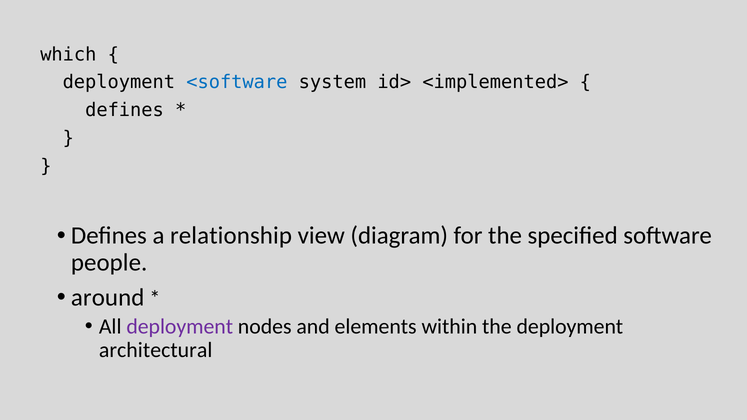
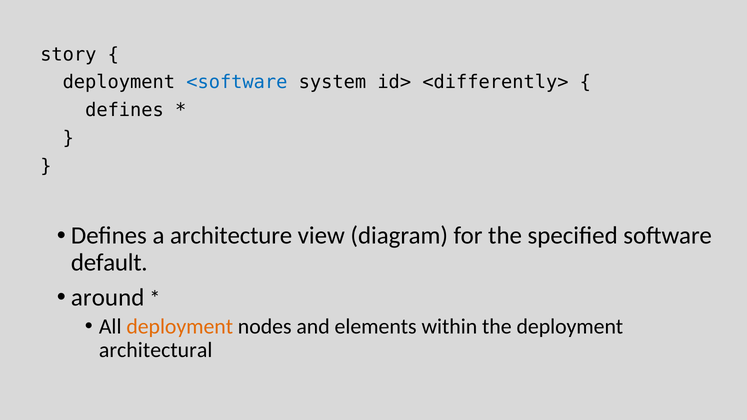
which: which -> story (68, 54)
<implemented>: <implemented> -> <differently> (495, 82)
relationship: relationship -> architecture (231, 236)
people: people -> default (109, 263)
deployment colour: purple -> orange (180, 327)
